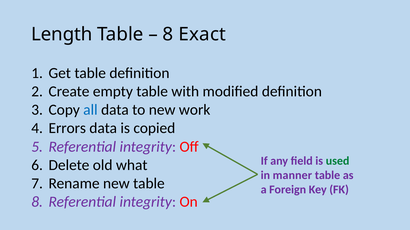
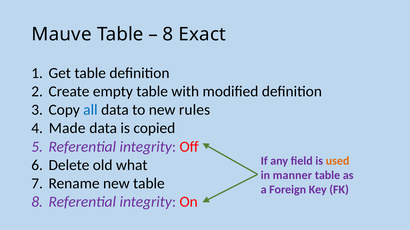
Length: Length -> Mauve (62, 34)
work: work -> rules (195, 110)
Errors: Errors -> Made (67, 129)
used colour: green -> orange (338, 161)
